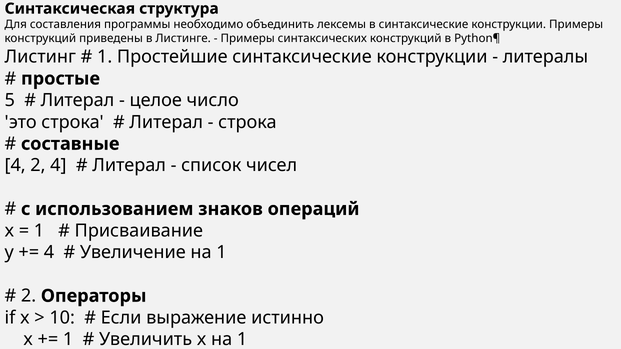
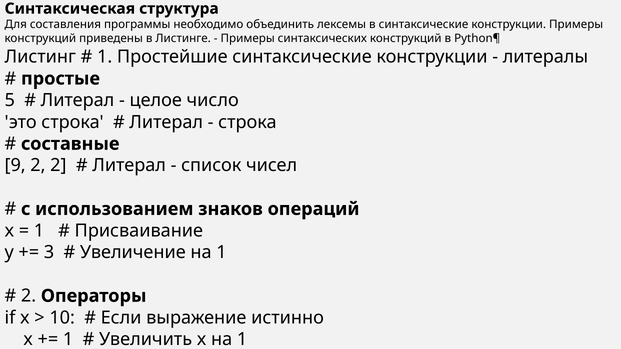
4: 4 -> 9 (15, 166)
2 4: 4 -> 2 (58, 166)
4: 4 -> 3 (49, 253)
